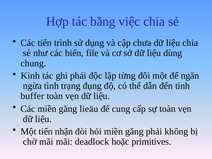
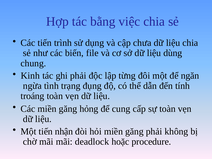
buffer: buffer -> troáng (32, 96)
lieäu: lieäu -> hỏng (89, 109)
primitives: primitives -> procedure (151, 142)
